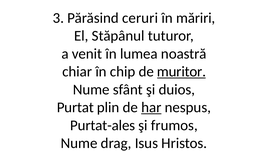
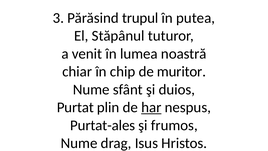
ceruri: ceruri -> trupul (140, 18)
măriri: măriri -> putea (196, 18)
muritor underline: present -> none (181, 72)
